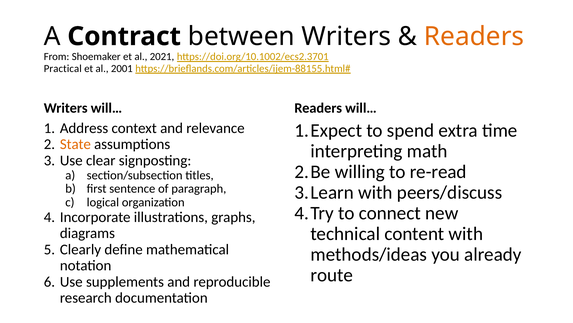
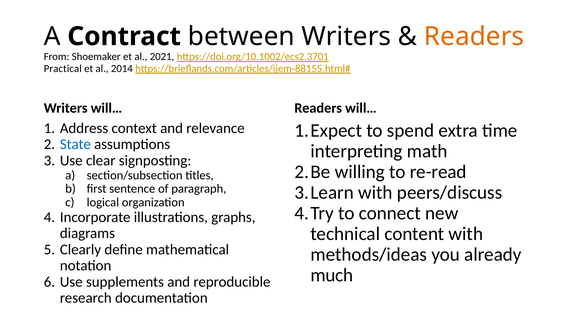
2001: 2001 -> 2014 (122, 68)
State colour: orange -> blue (75, 144)
route: route -> much (332, 275)
